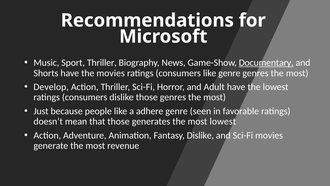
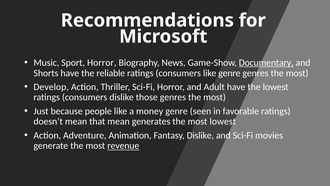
Sport Thriller: Thriller -> Horror (102, 63)
the movies: movies -> reliable (111, 73)
adhere: adhere -> money (150, 111)
that those: those -> mean (119, 121)
revenue underline: none -> present (123, 146)
